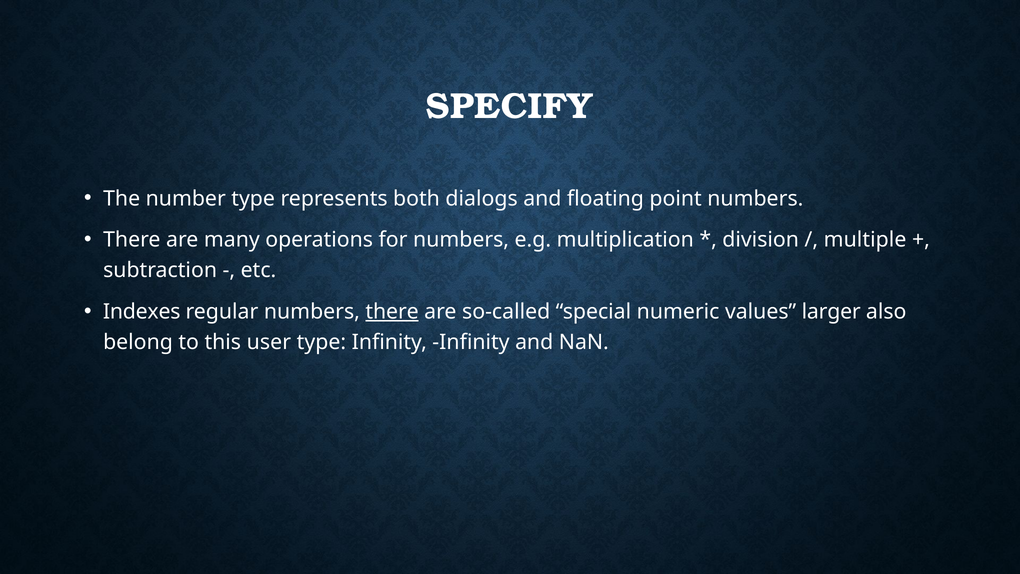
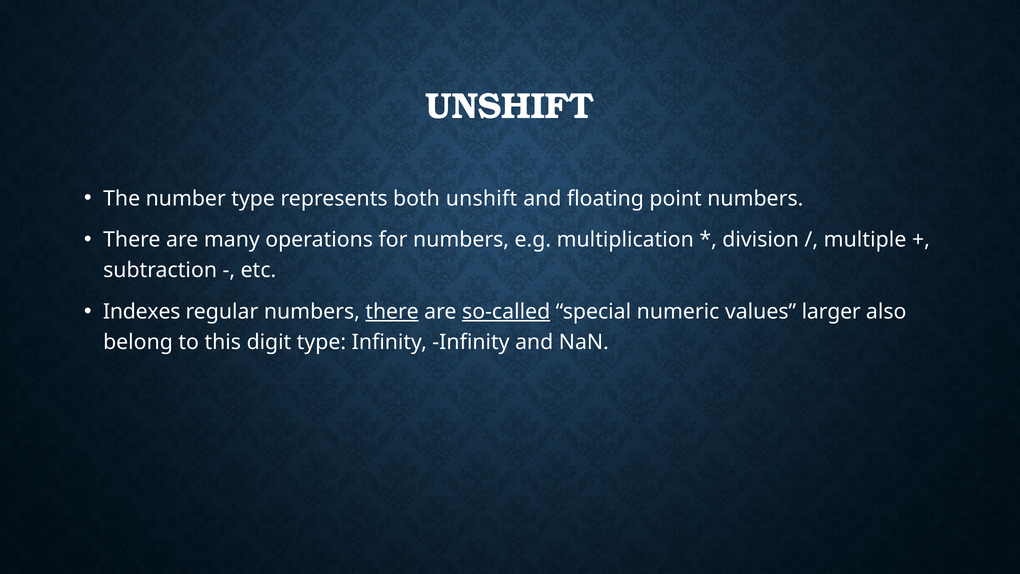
SPECIFY: SPECIFY -> UNSHIFT (510, 106)
both dialogs: dialogs -> unshift (482, 199)
so-called underline: none -> present (506, 312)
user: user -> digit (269, 342)
